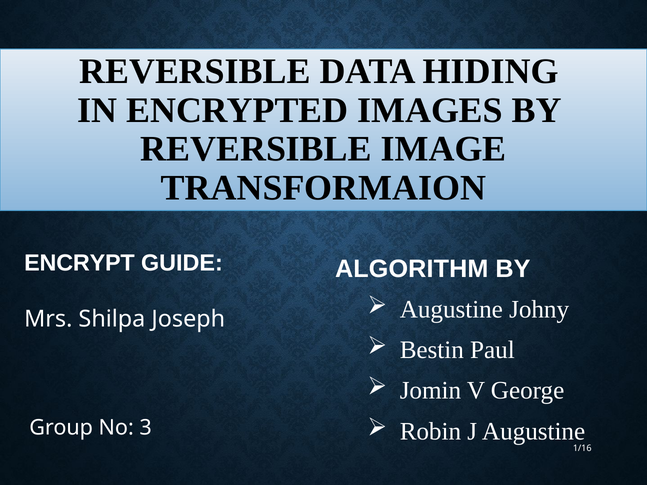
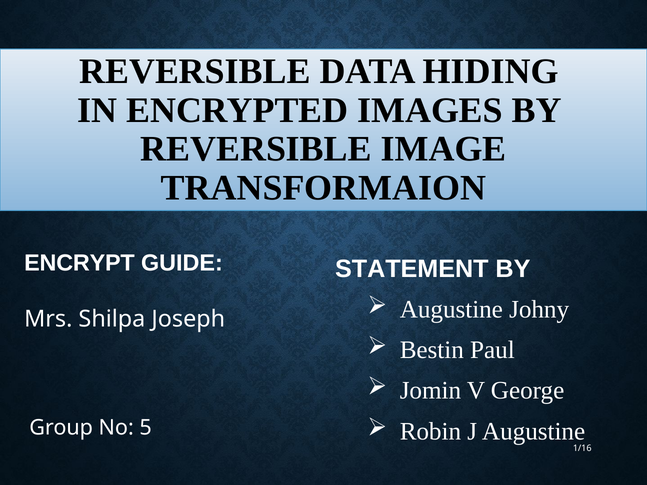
ALGORITHM: ALGORITHM -> STATEMENT (412, 269)
3: 3 -> 5 (146, 428)
